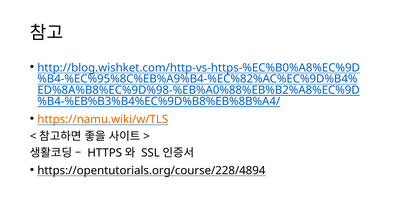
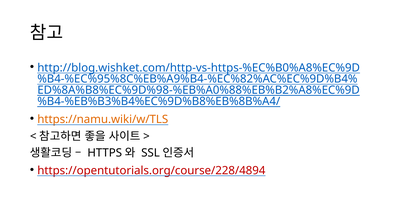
https://opentutorials.org/course/228/4894 colour: black -> red (151, 171)
